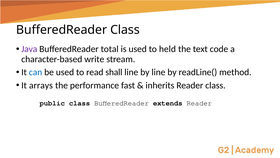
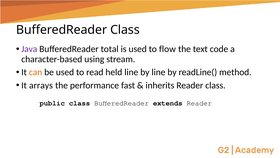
held: held -> flow (167, 49)
write: write -> using (94, 59)
can colour: blue -> orange (36, 72)
shall: shall -> held (114, 72)
